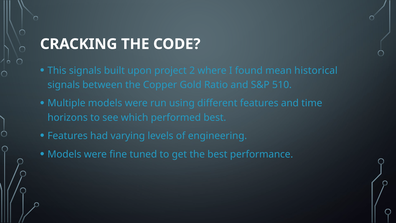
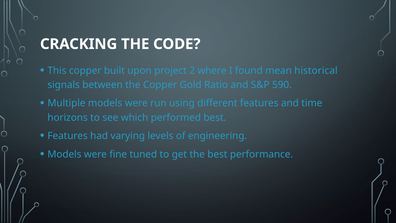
This signals: signals -> copper (85, 70)
510: 510 -> 590 (282, 85)
